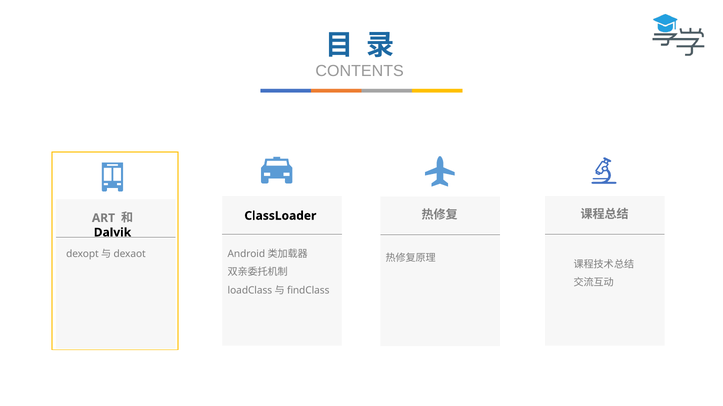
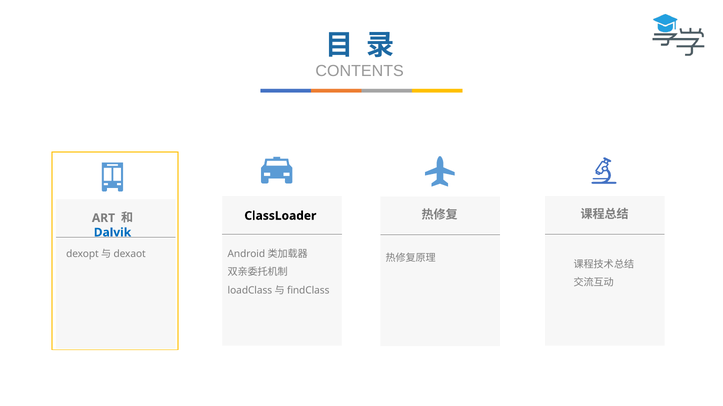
Dalvik colour: black -> blue (112, 233)
